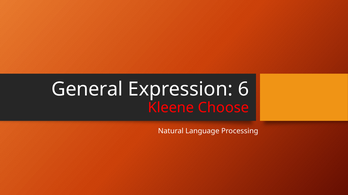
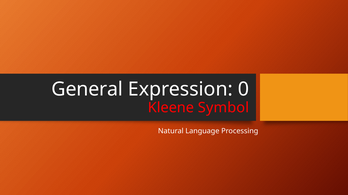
6: 6 -> 0 (244, 90)
Choose: Choose -> Symbol (223, 108)
